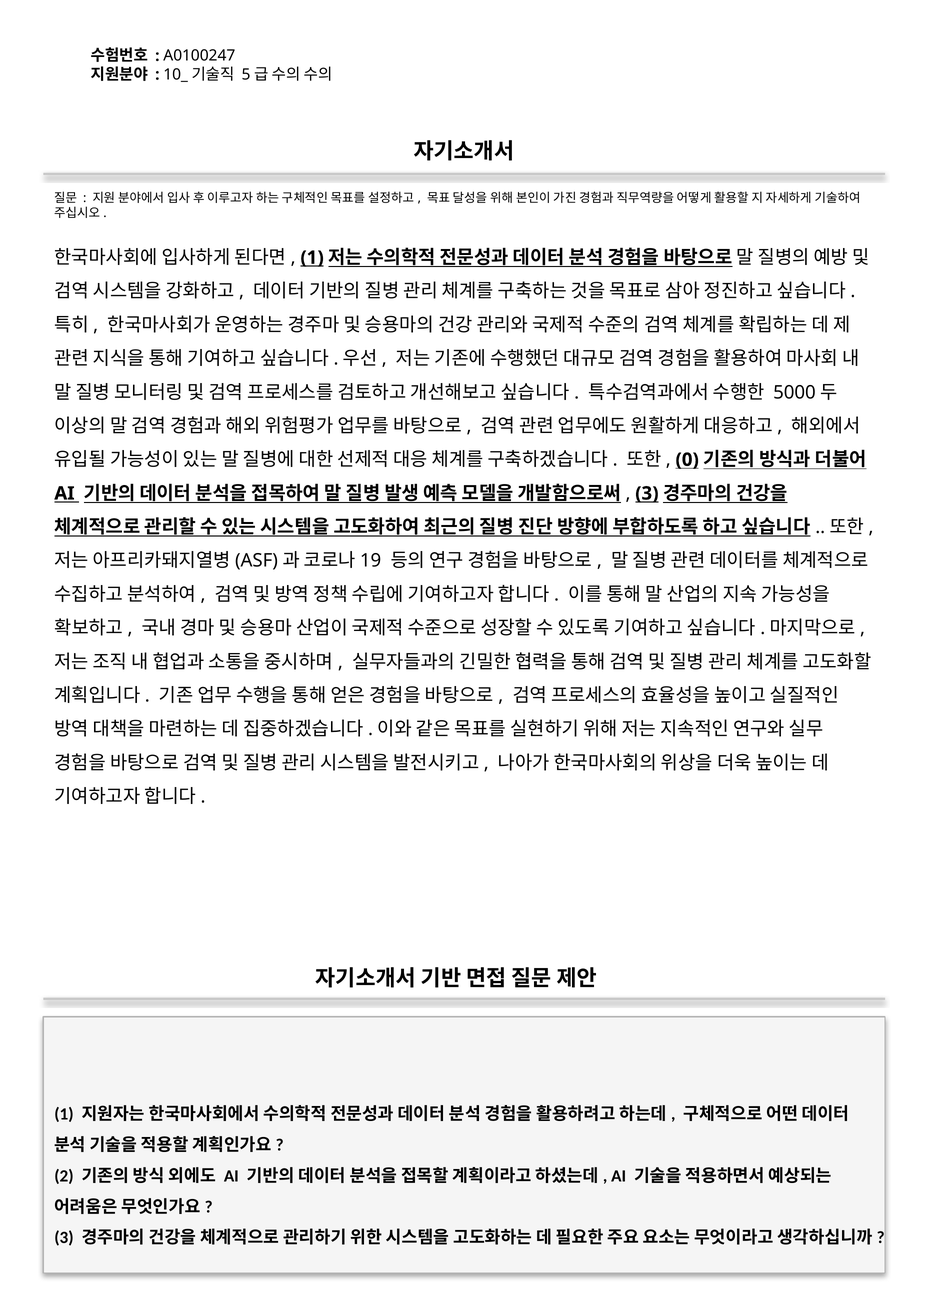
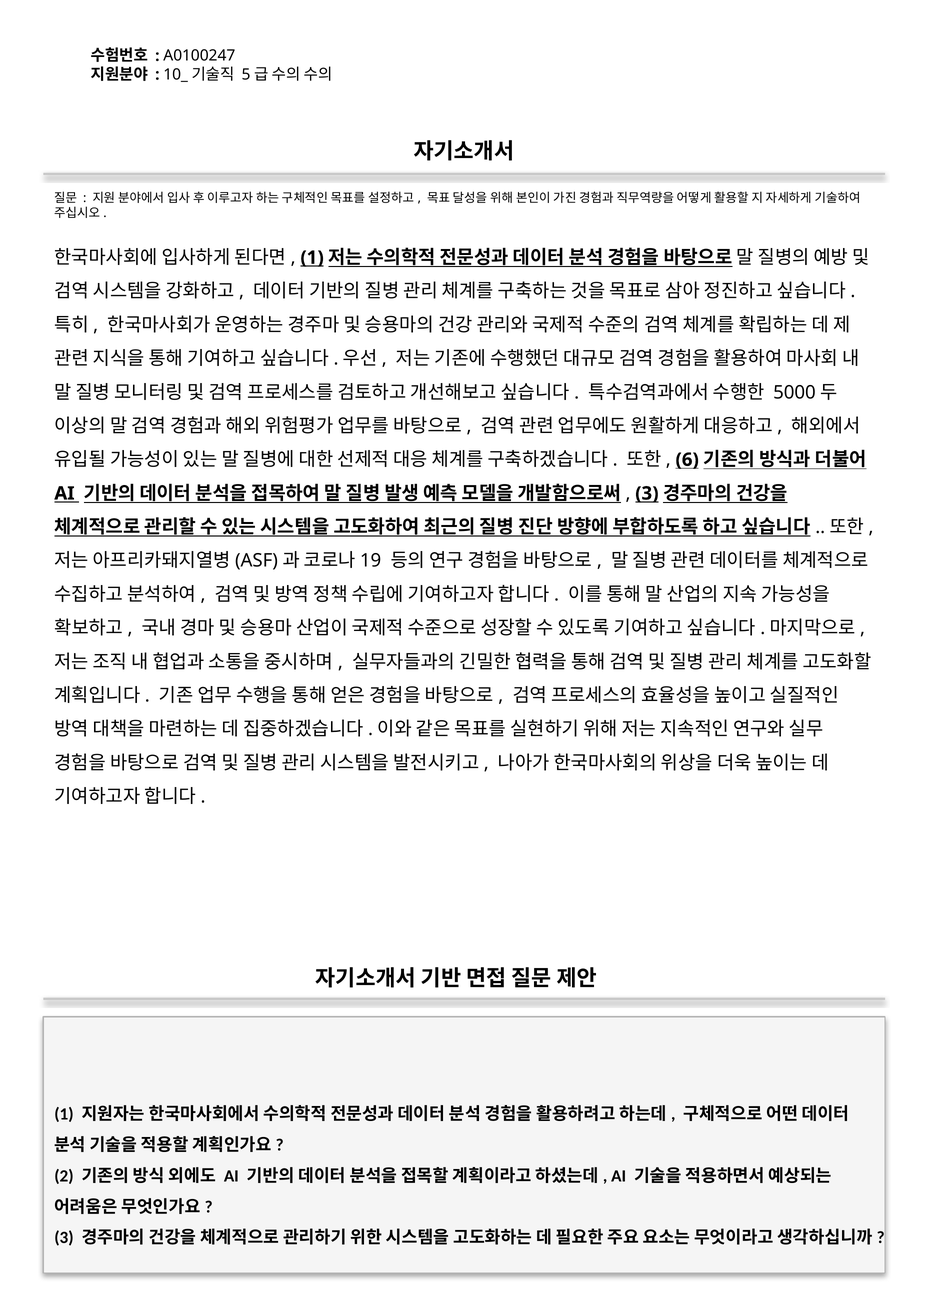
0: 0 -> 6 (687, 460)
